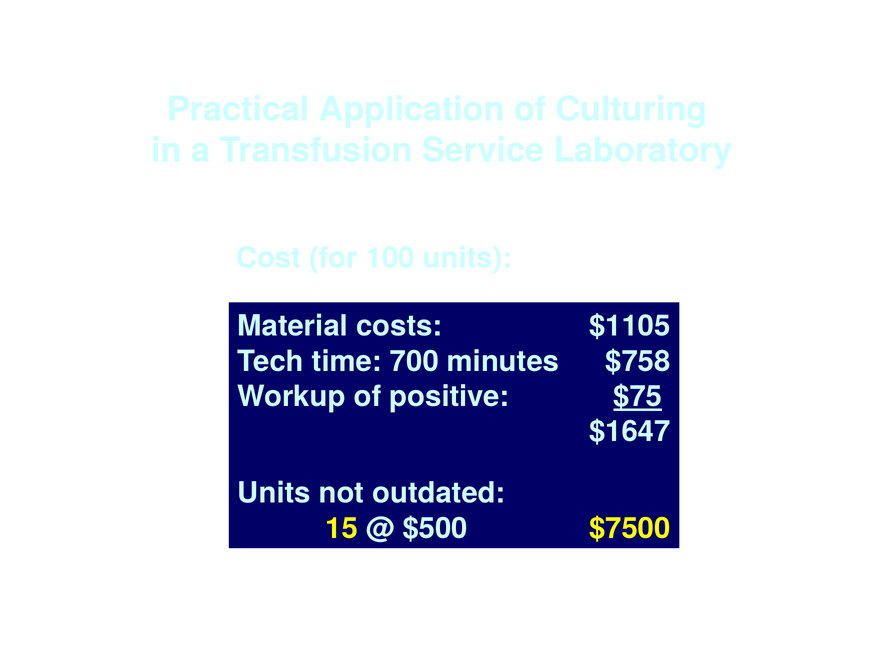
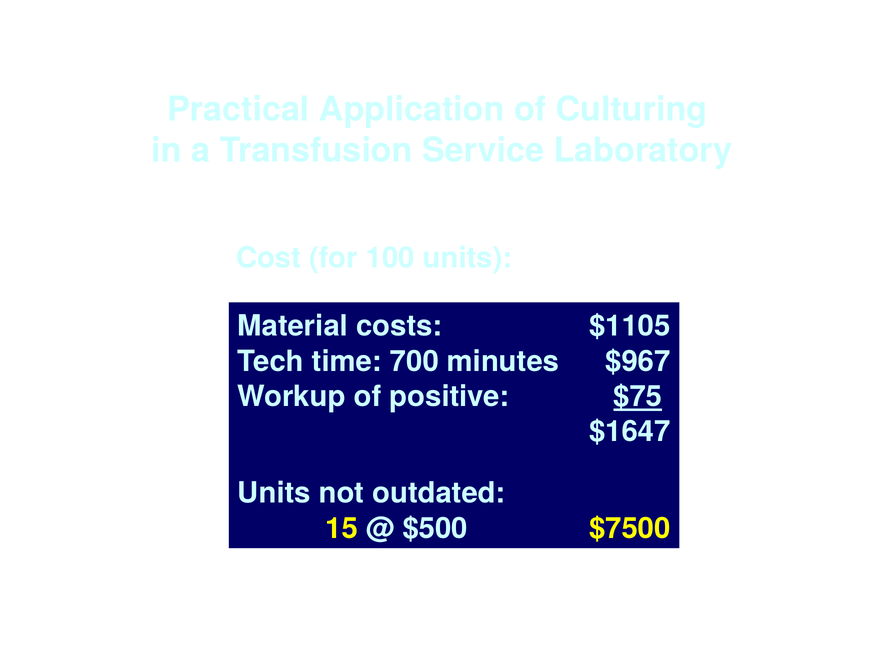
$758: $758 -> $967 (638, 362)
